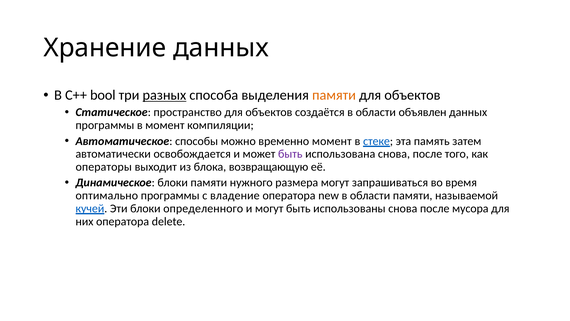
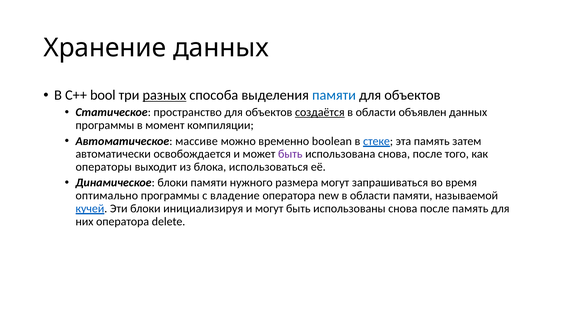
памяти colour: orange -> blue (334, 95)
создаётся underline: none -> present (320, 112)
способы: способы -> массиве (197, 141)
временно момент: момент -> boolean (332, 141)
возвращающую: возвращающую -> использоваться (269, 167)
определенного: определенного -> инициализируя (203, 208)
после мусора: мусора -> память (470, 208)
